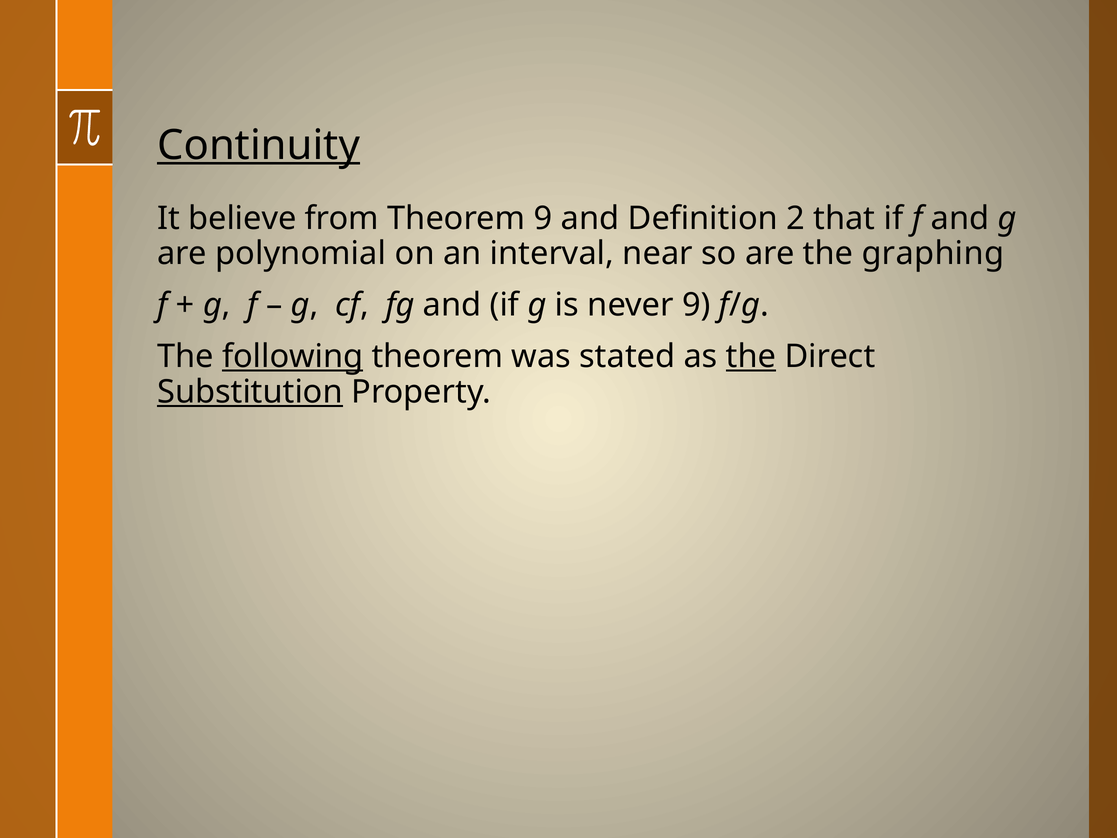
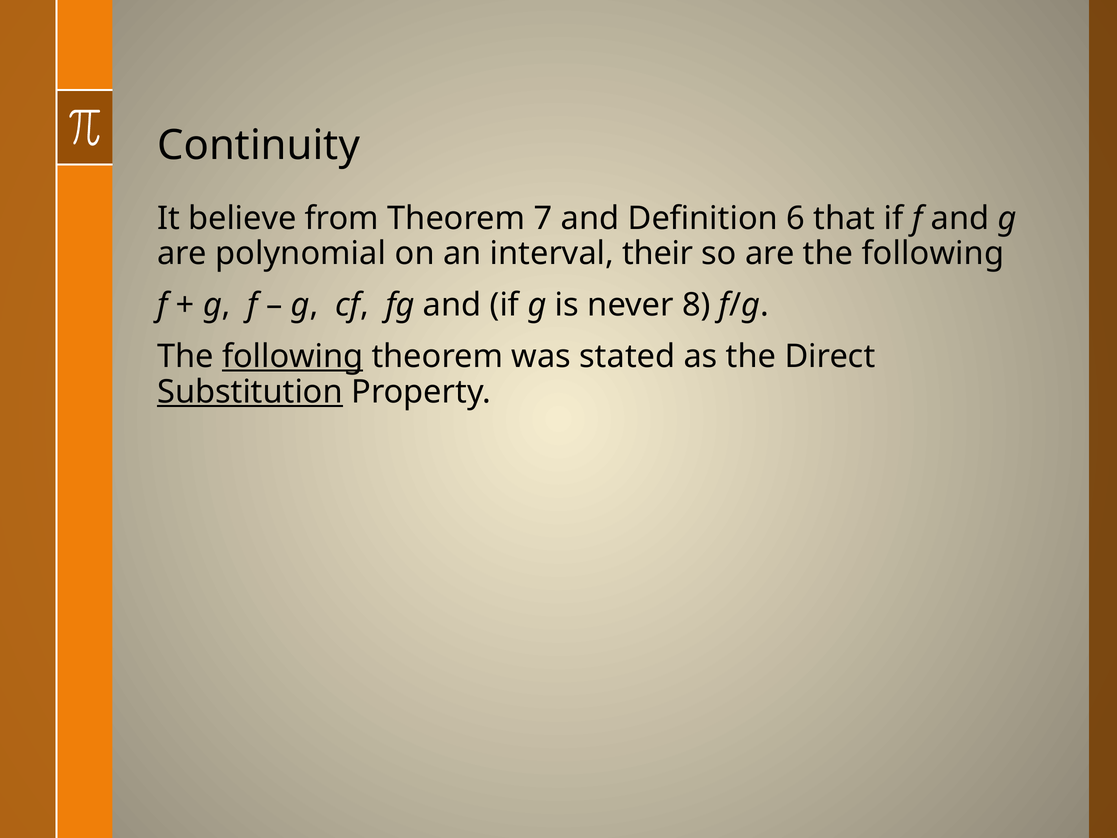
Continuity underline: present -> none (259, 145)
Theorem 9: 9 -> 7 (543, 218)
2: 2 -> 6 (796, 218)
near: near -> their (658, 254)
are the graphing: graphing -> following (933, 254)
never 9: 9 -> 8 (696, 305)
the underline: present -> none (751, 357)
